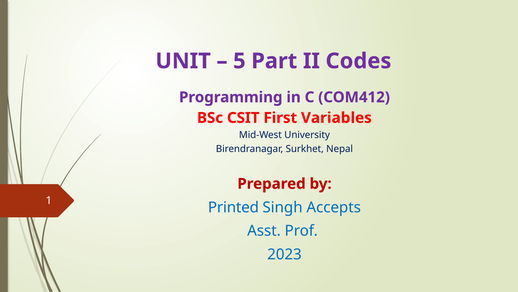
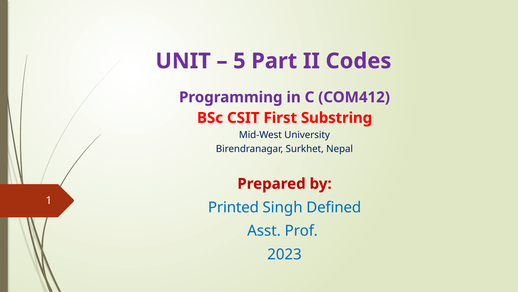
Variables: Variables -> Substring (337, 118)
Accepts: Accepts -> Defined (334, 207)
